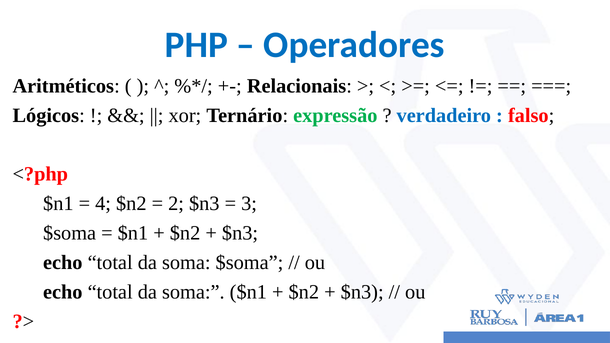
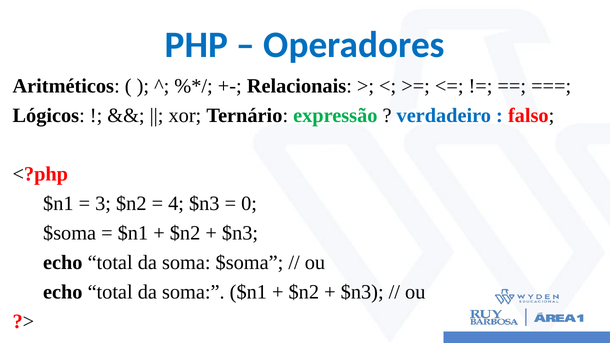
4: 4 -> 3 (103, 204)
2: 2 -> 4 (176, 204)
3: 3 -> 0 (249, 204)
